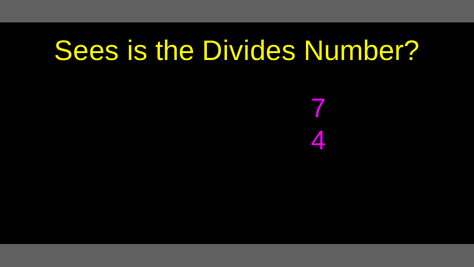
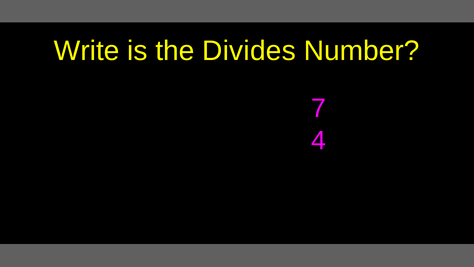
Sees: Sees -> Write (87, 51)
